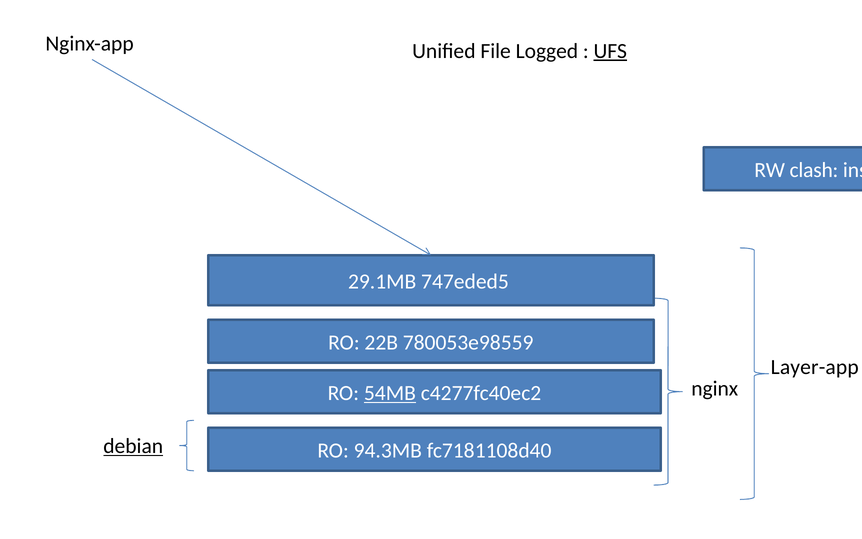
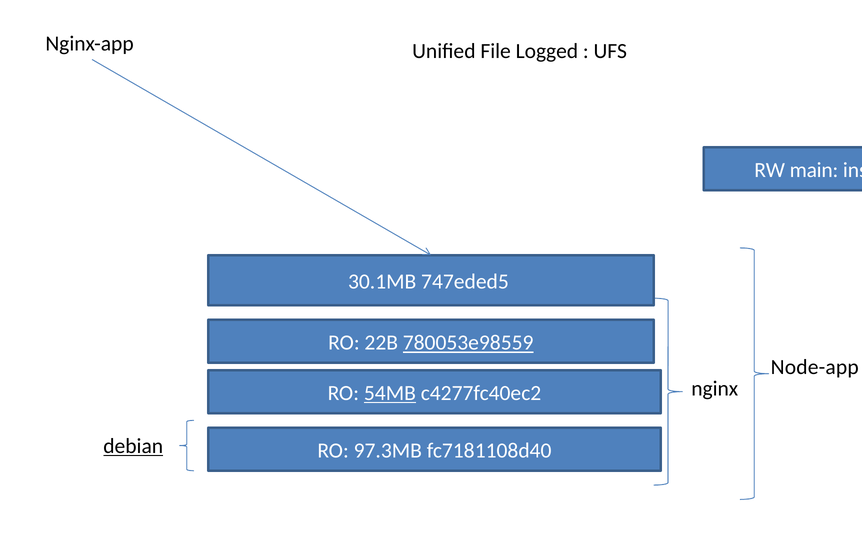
UFS underline: present -> none (610, 51)
clash: clash -> main (814, 170)
29.1MB: 29.1MB -> 30.1MB (382, 282)
780053e98559 underline: none -> present (468, 343)
Layer-app: Layer-app -> Node-app (815, 367)
94.3MB: 94.3MB -> 97.3MB (388, 450)
